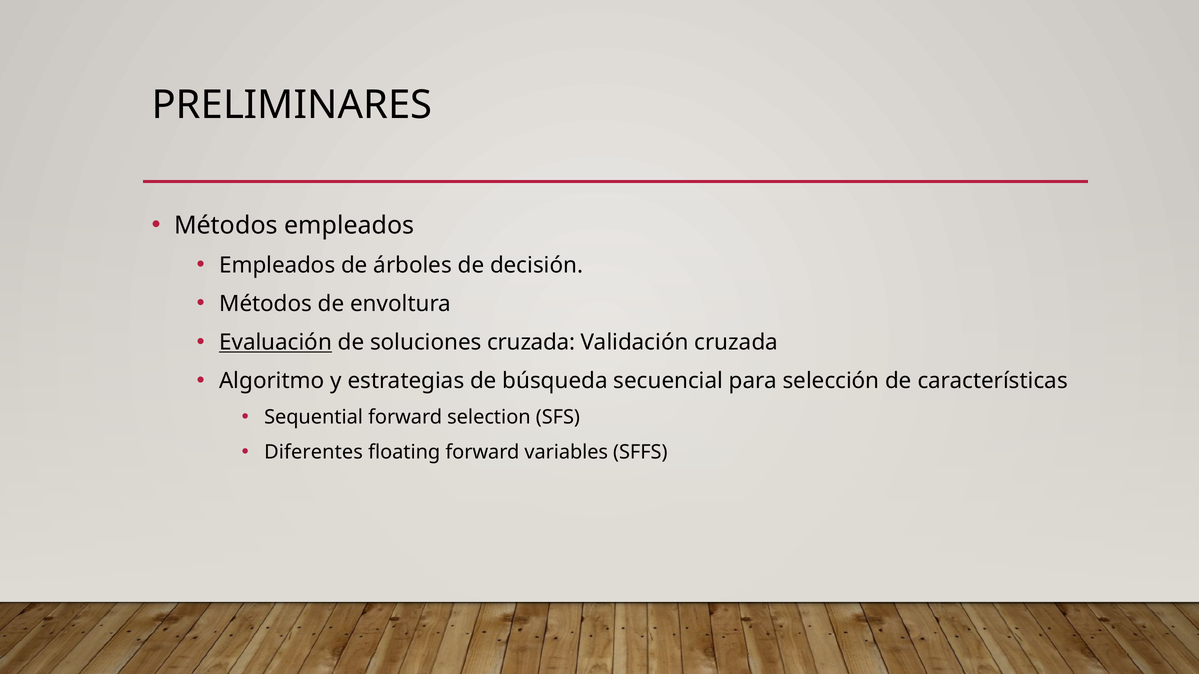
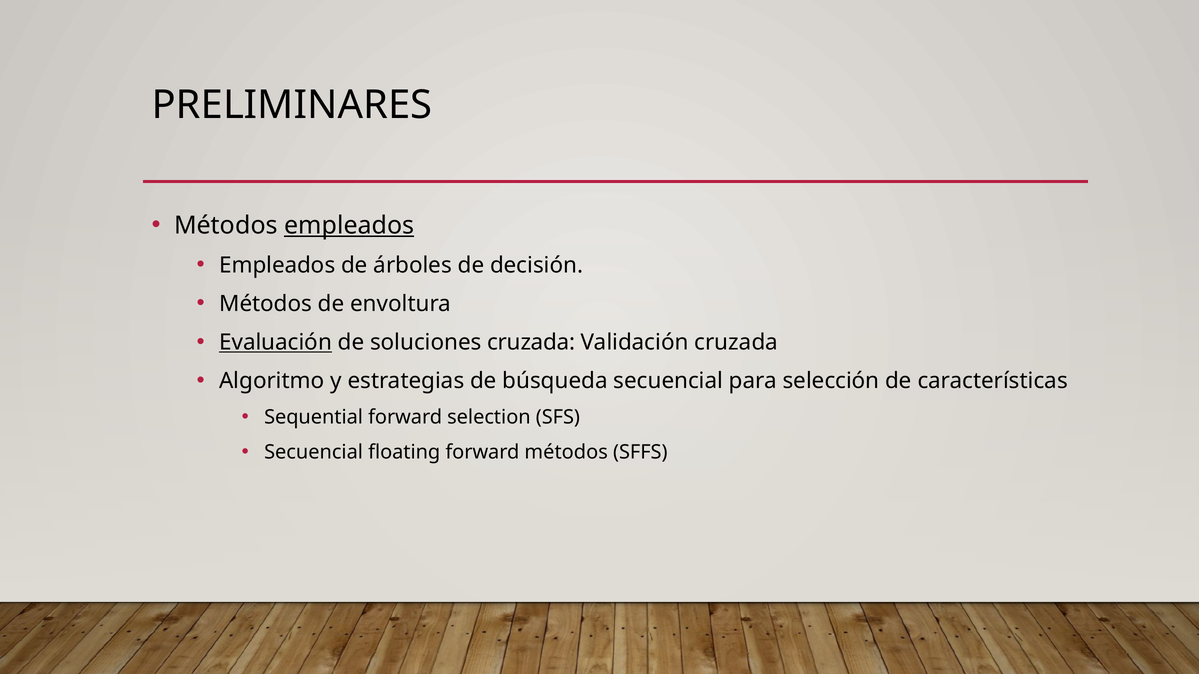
empleados underline: none -> present (349, 225)
Diferentes: Diferentes -> Secuencial (314, 452)
forward variables: variables -> métodos (566, 452)
